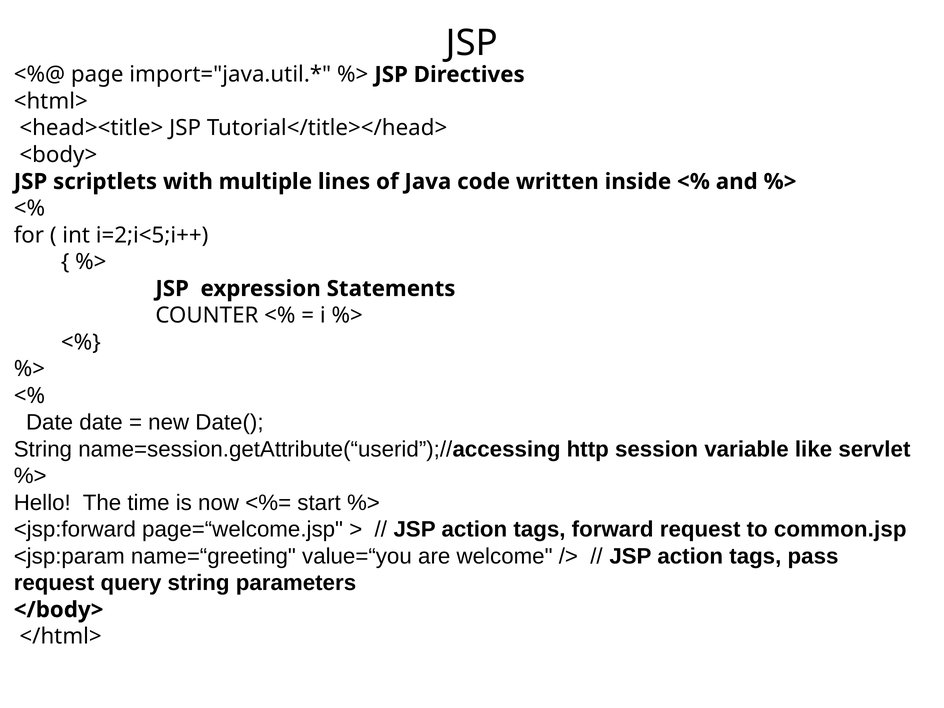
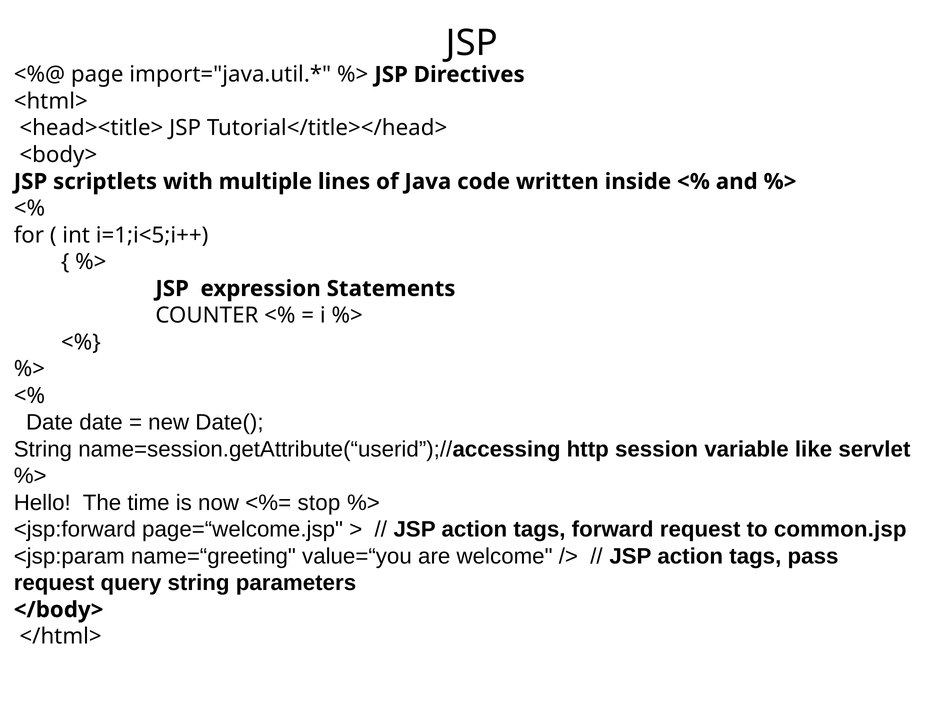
i=2;i<5;i++: i=2;i<5;i++ -> i=1;i<5;i++ (152, 235)
start: start -> stop (319, 503)
